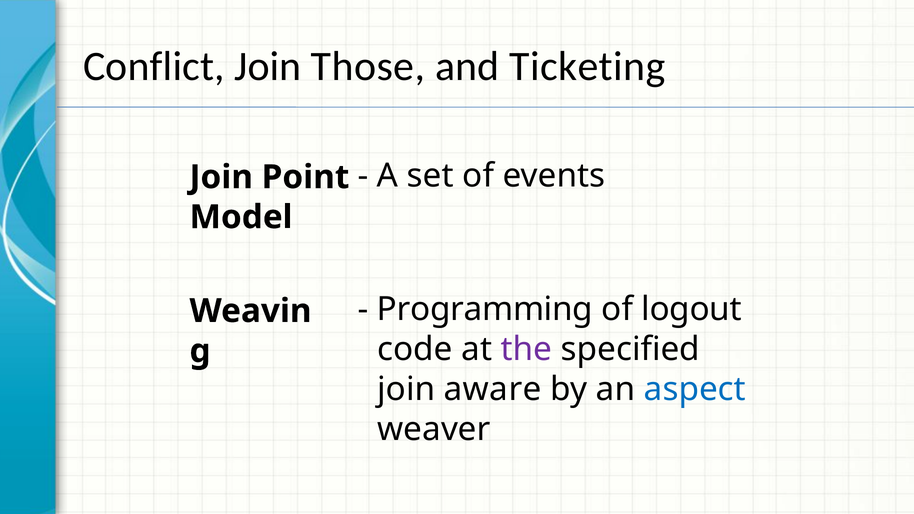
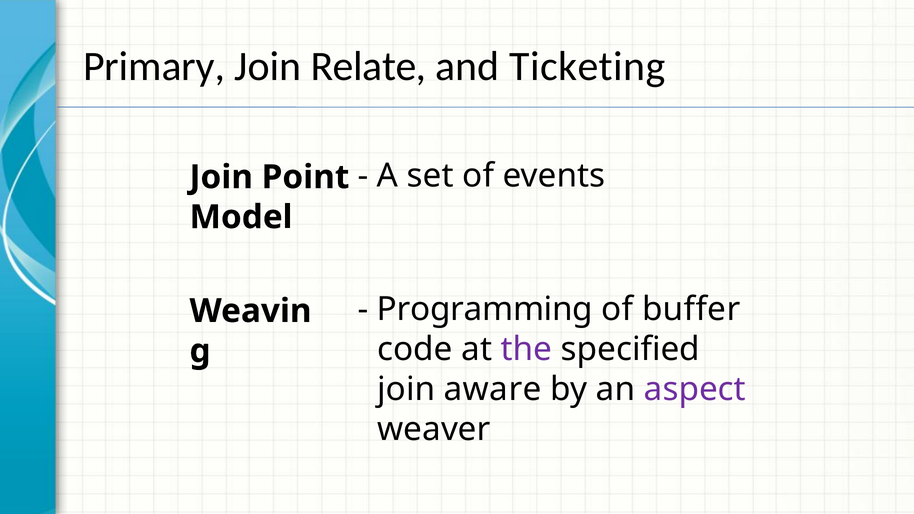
Conflict: Conflict -> Primary (154, 66)
Those: Those -> Relate (368, 66)
logout: logout -> buffer (691, 310)
aspect colour: blue -> purple (695, 390)
